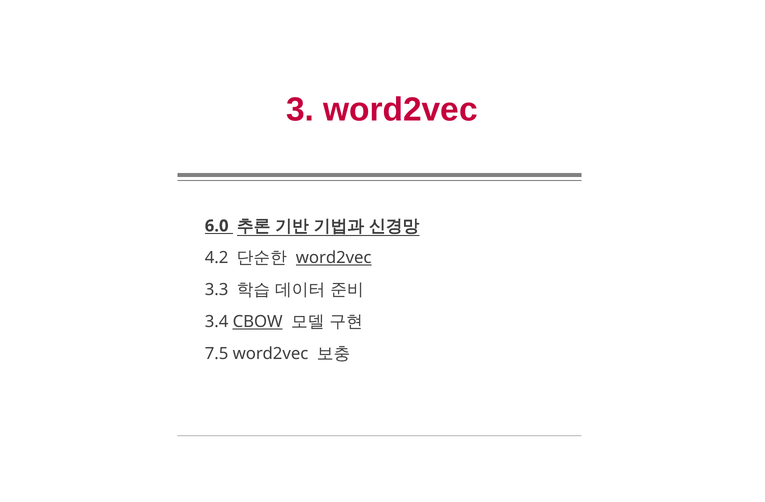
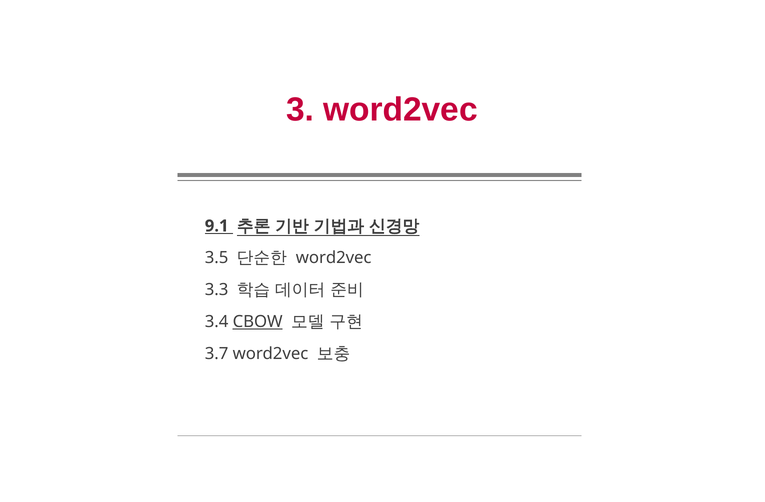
6.0: 6.0 -> 9.1 (217, 226)
4.2: 4.2 -> 3.5 (217, 258)
word2vec underline: present -> none (334, 258)
7.5: 7.5 -> 3.7 (217, 354)
